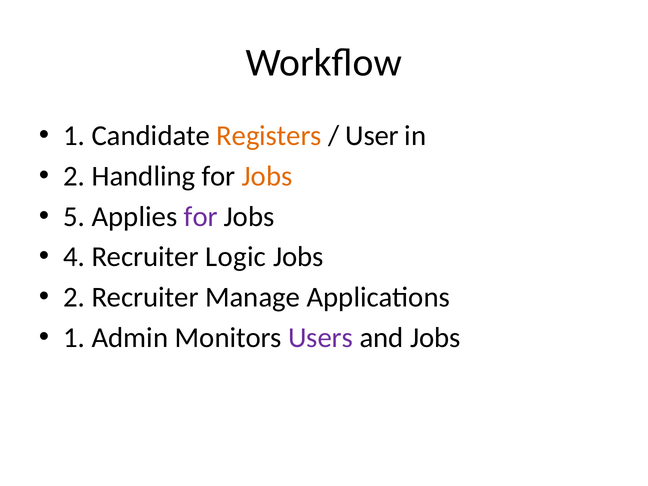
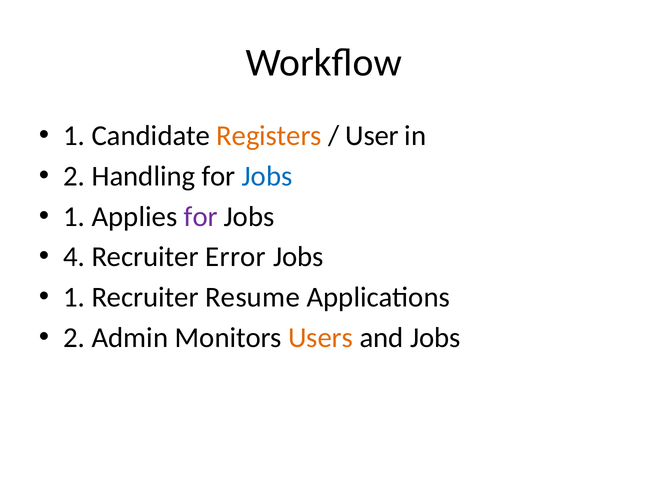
Jobs colour: orange -> blue (267, 176)
5: 5 -> 1 (74, 217)
Logic: Logic -> Error (236, 257)
2: 2 -> 1 (74, 297)
Manage: Manage -> Resume (252, 297)
1: 1 -> 2 (74, 338)
Users colour: purple -> orange (321, 338)
